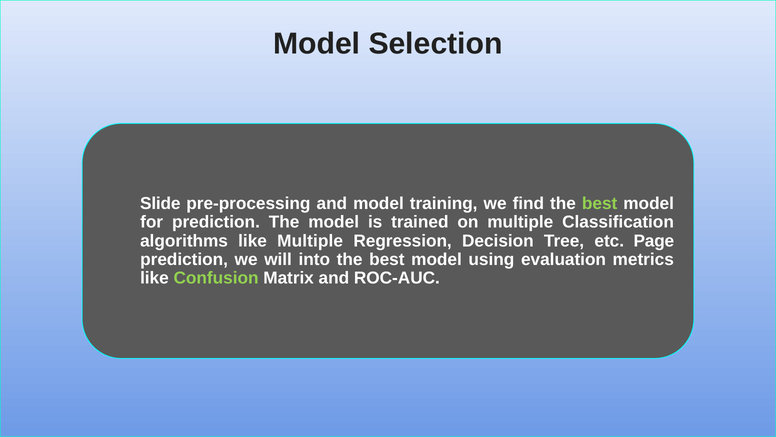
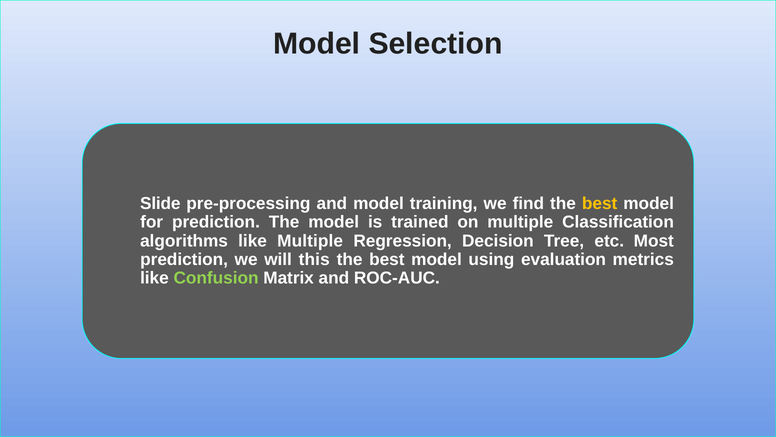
best colour: light green -> yellow (600, 203)
Page: Page -> Most (654, 241)
into: into -> this (314, 259)
